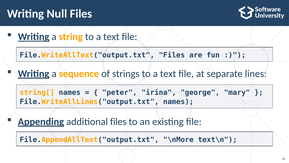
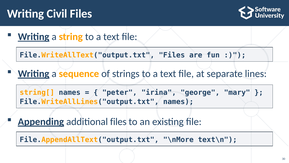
Null: Null -> Civil (57, 14)
